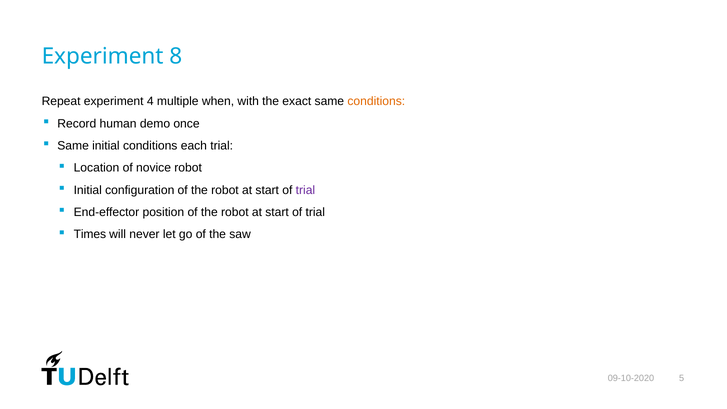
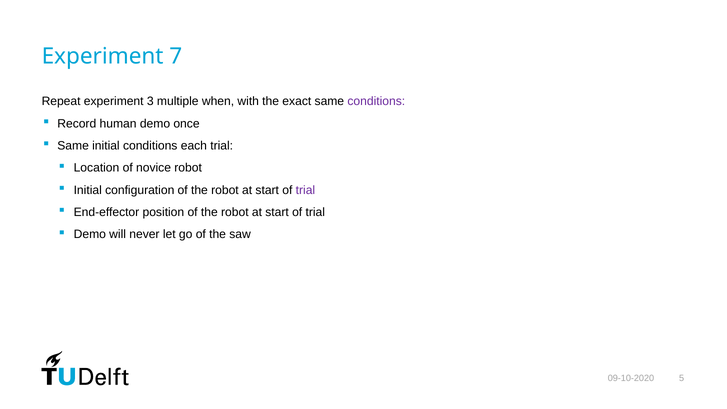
8: 8 -> 7 (176, 56)
4: 4 -> 3 (150, 101)
conditions colour: orange -> purple (376, 101)
Times: Times -> Demo (90, 234)
